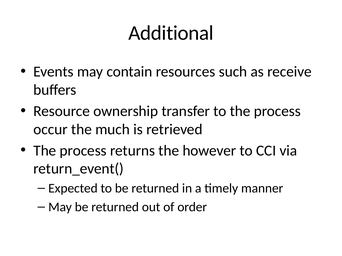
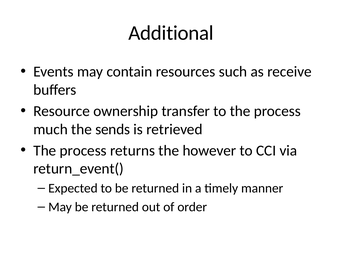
occur: occur -> much (51, 130)
much: much -> sends (113, 130)
